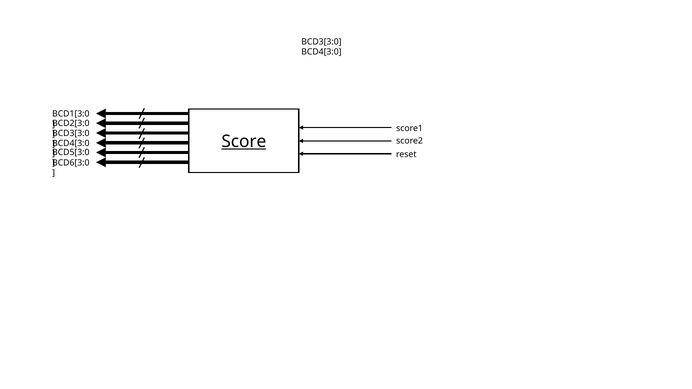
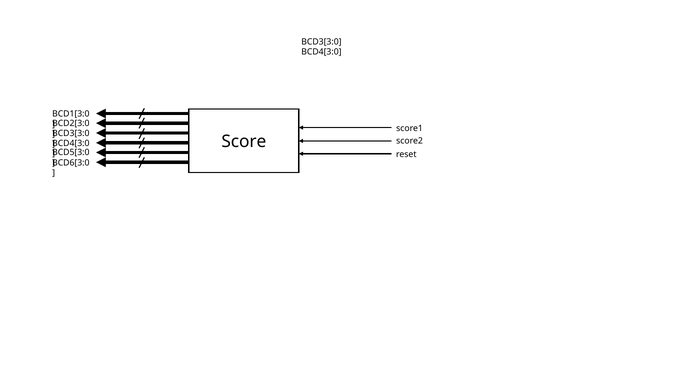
Score underline: present -> none (244, 142)
